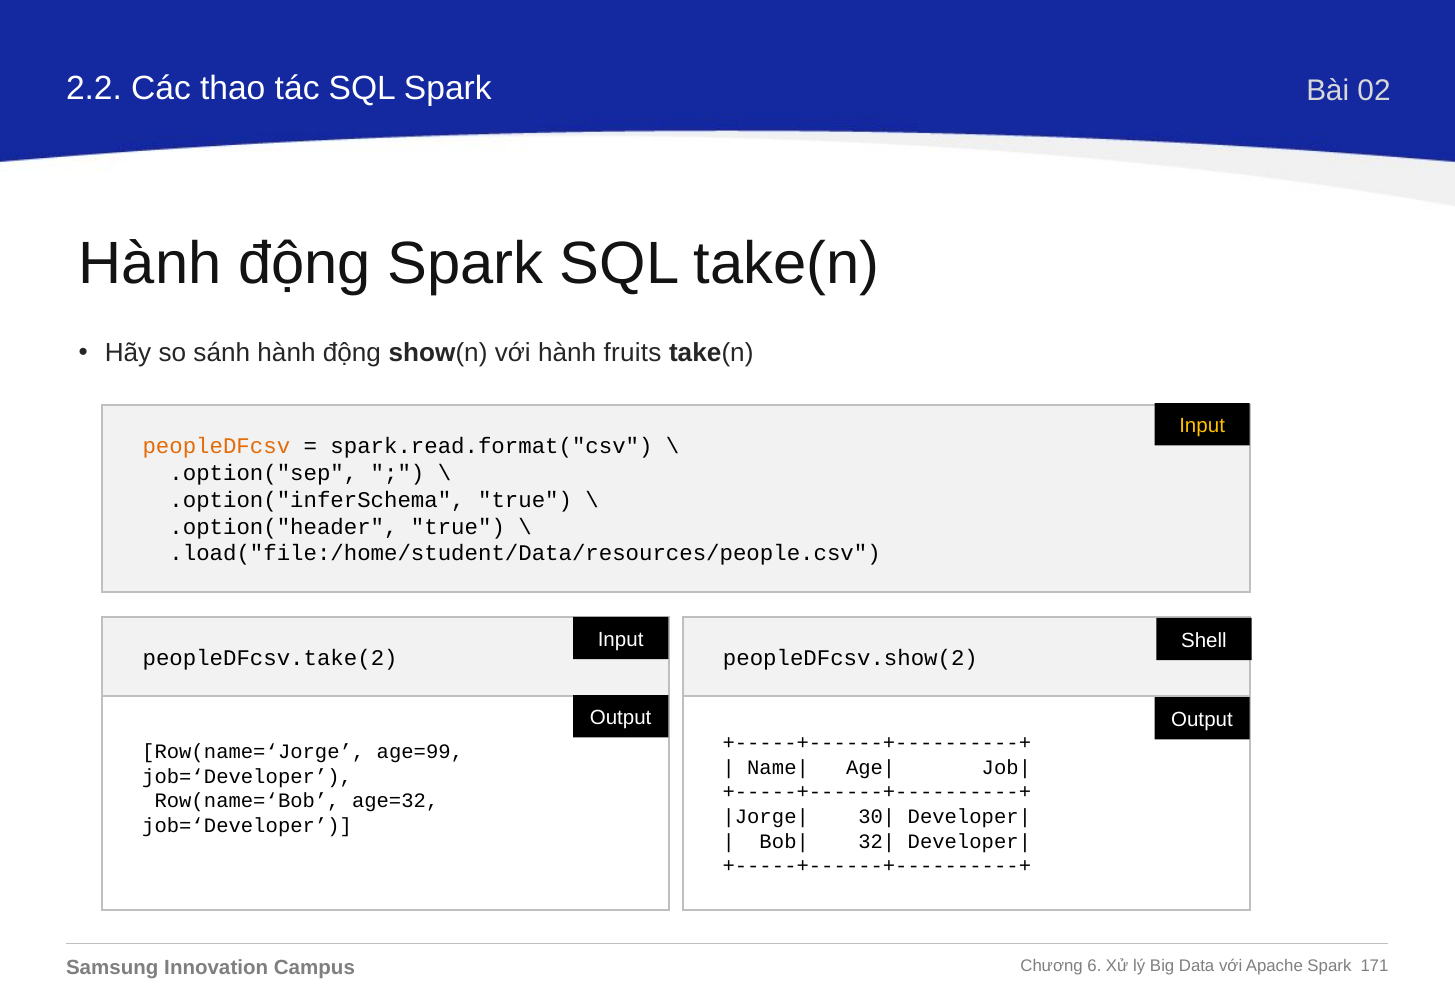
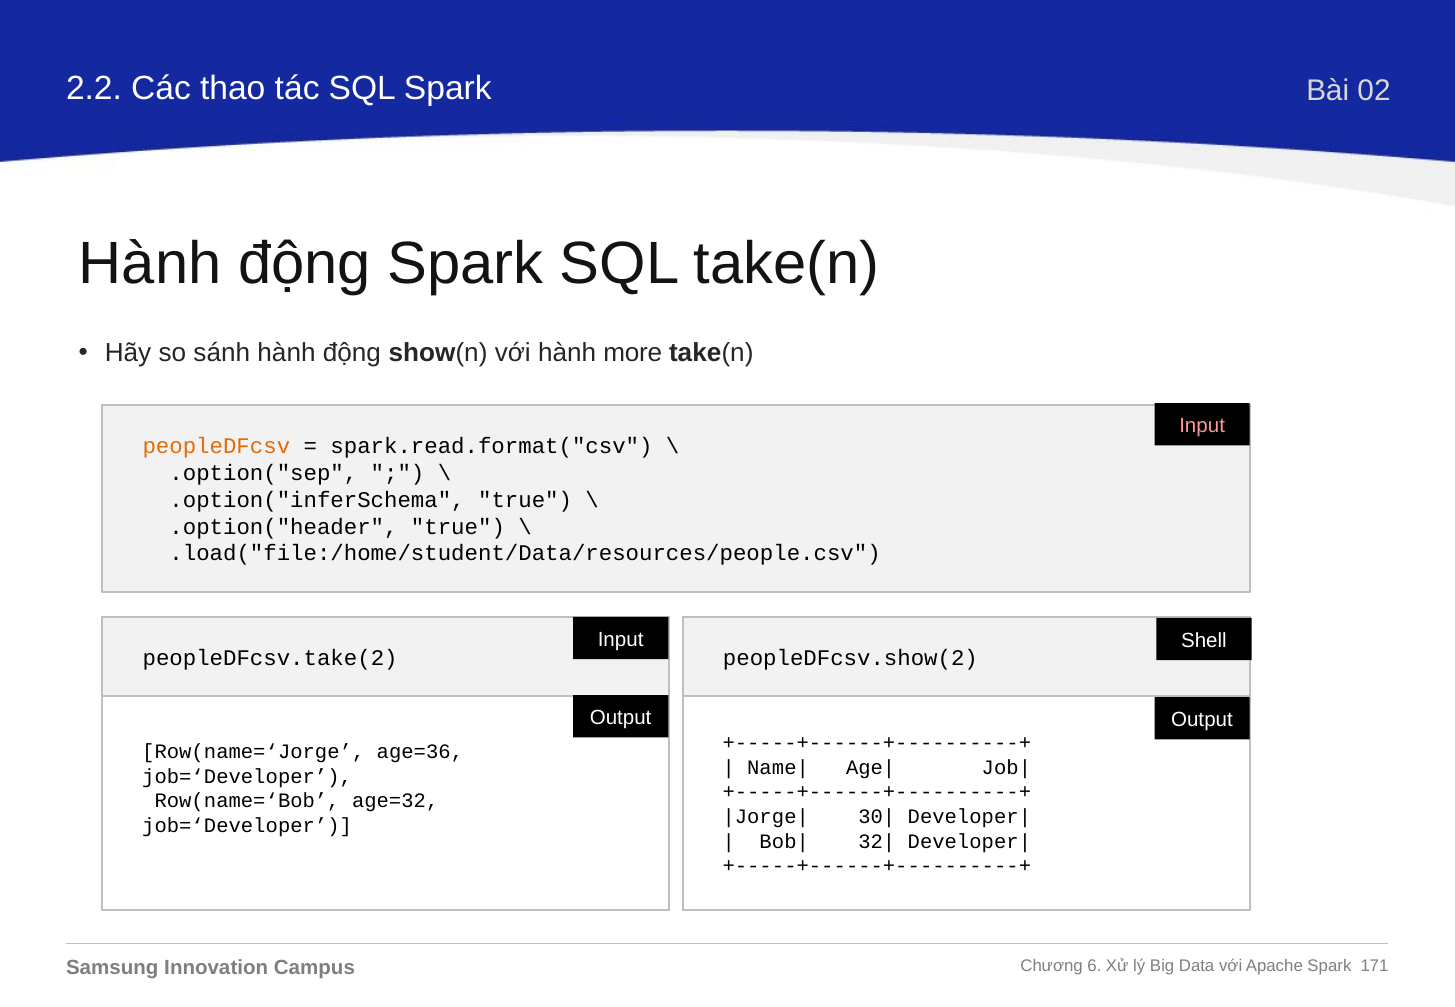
fruits: fruits -> more (633, 353)
Input colour: yellow -> pink (1202, 426)
age=99: age=99 -> age=36 (420, 752)
